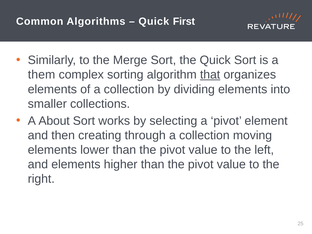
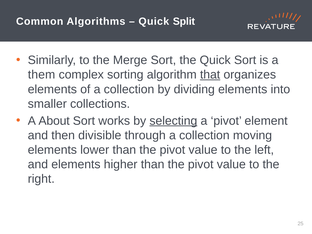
First: First -> Split (184, 21)
selecting underline: none -> present (173, 121)
creating: creating -> divisible (100, 135)
